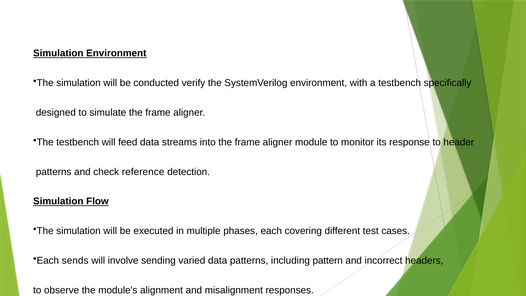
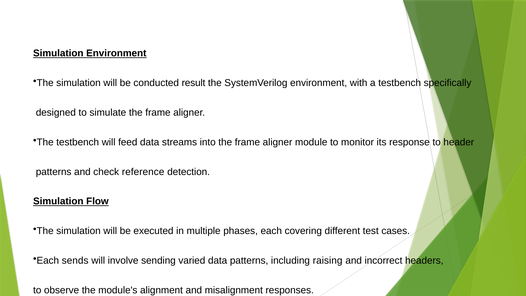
verify: verify -> result (194, 83)
pattern: pattern -> raising (328, 260)
